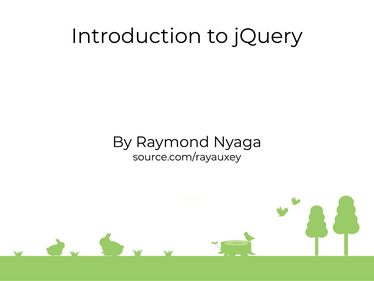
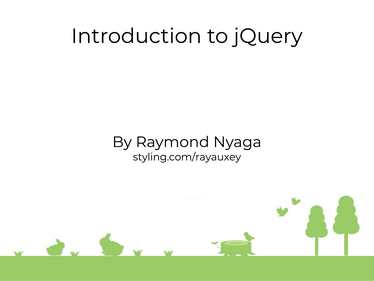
source.com/rayauxey: source.com/rayauxey -> styling.com/rayauxey (187, 157)
